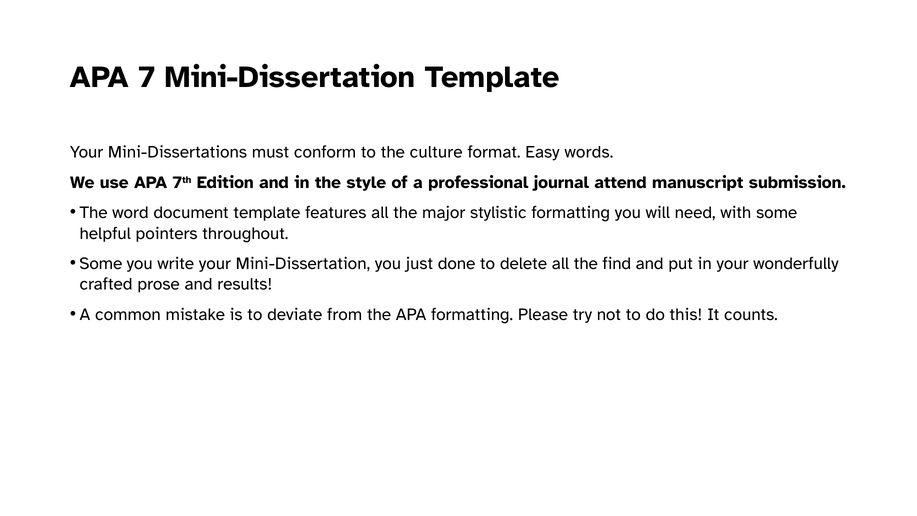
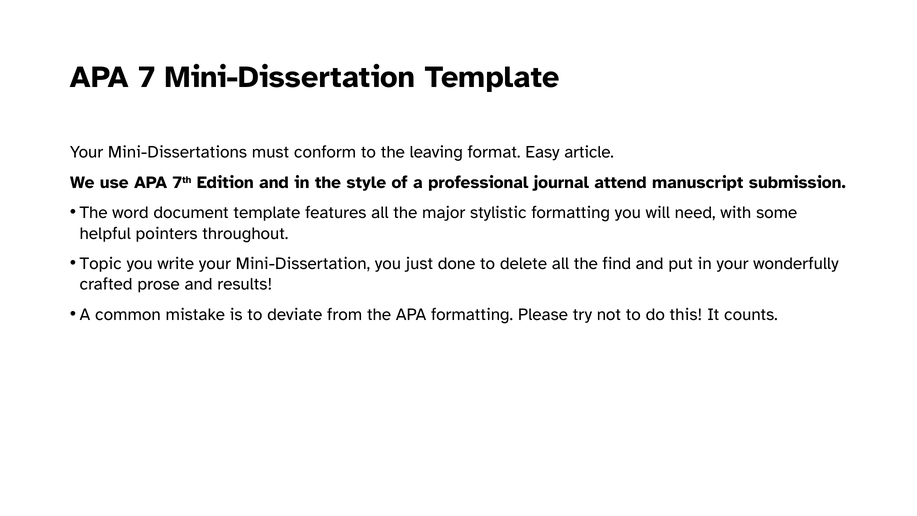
culture: culture -> leaving (436, 152)
words: words -> article (589, 152)
Some: Some -> Topic (101, 263)
